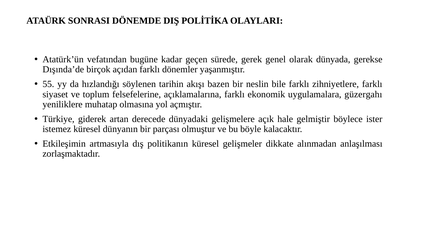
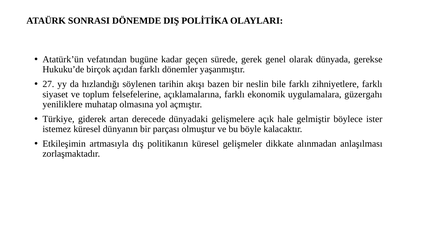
Dışında’de: Dışında’de -> Hukuku’de (63, 70)
55: 55 -> 27 (48, 84)
